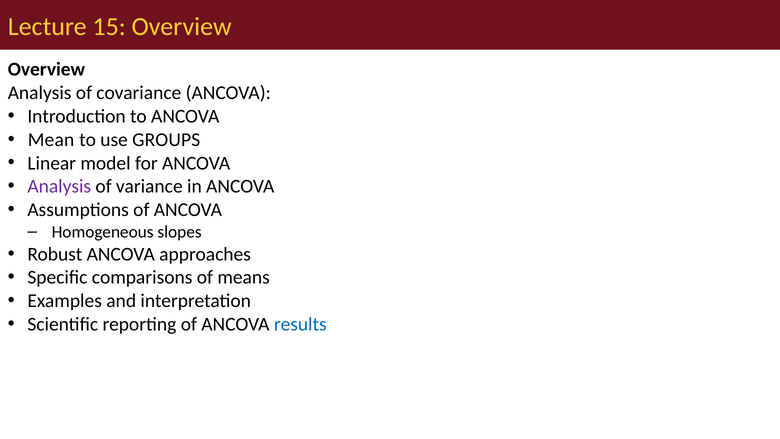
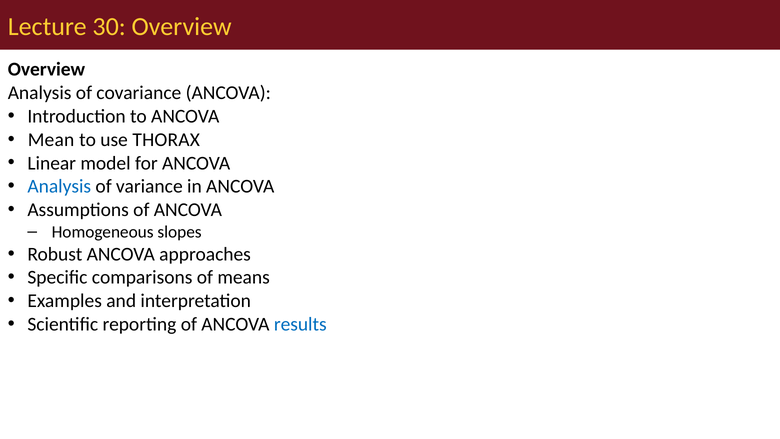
15: 15 -> 30 (109, 27)
GROUPS: GROUPS -> THORAX (166, 140)
Analysis colour: purple -> blue (59, 186)
